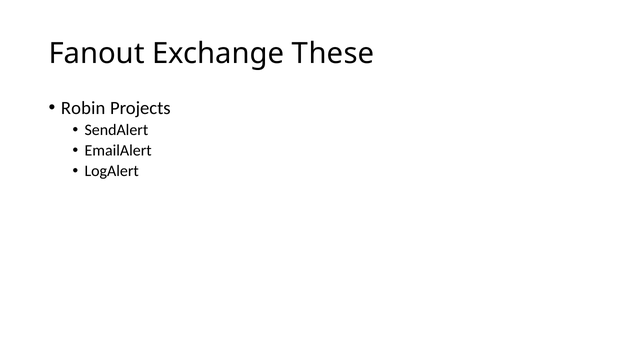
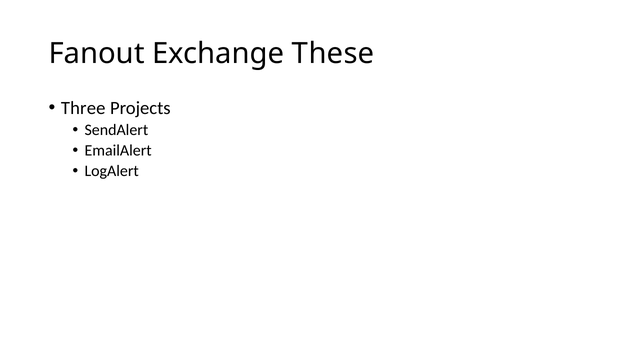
Robin: Robin -> Three (83, 108)
